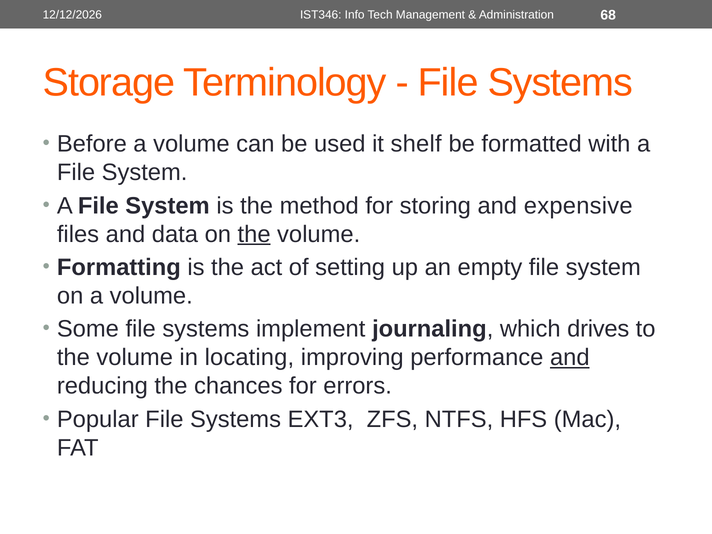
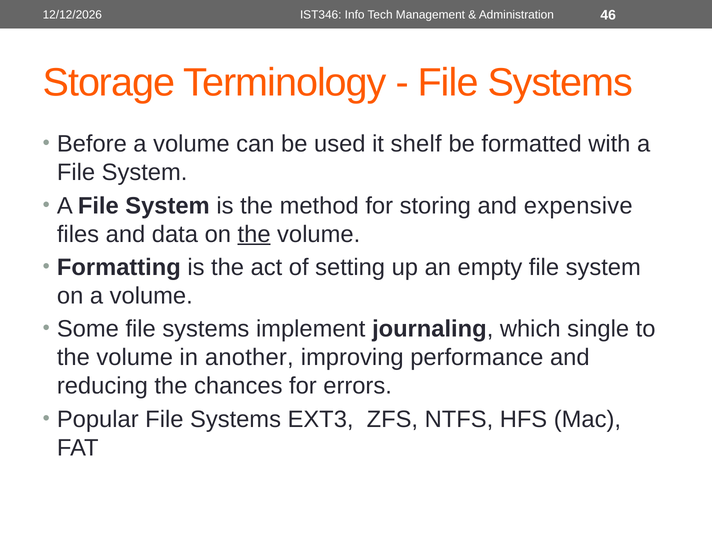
68: 68 -> 46 (608, 15)
drives: drives -> single (598, 329)
locating: locating -> another (249, 358)
and underline: present -> none (570, 358)
